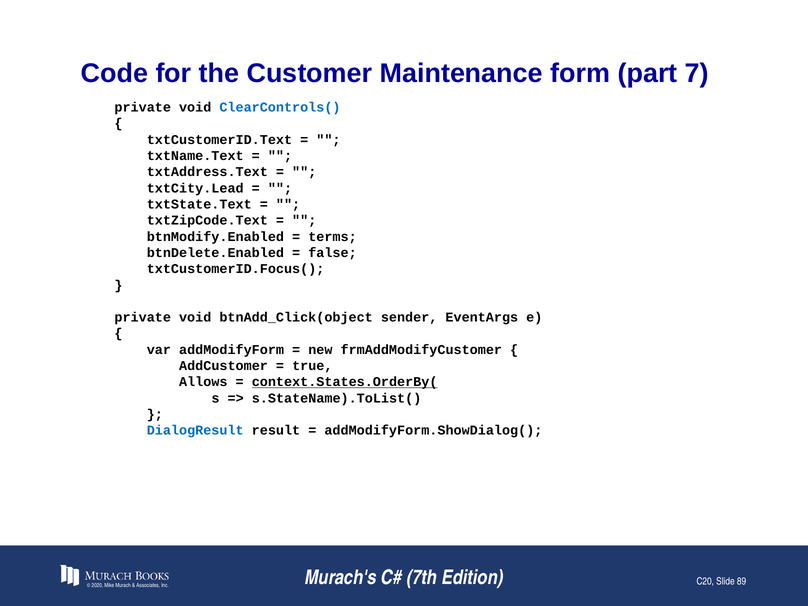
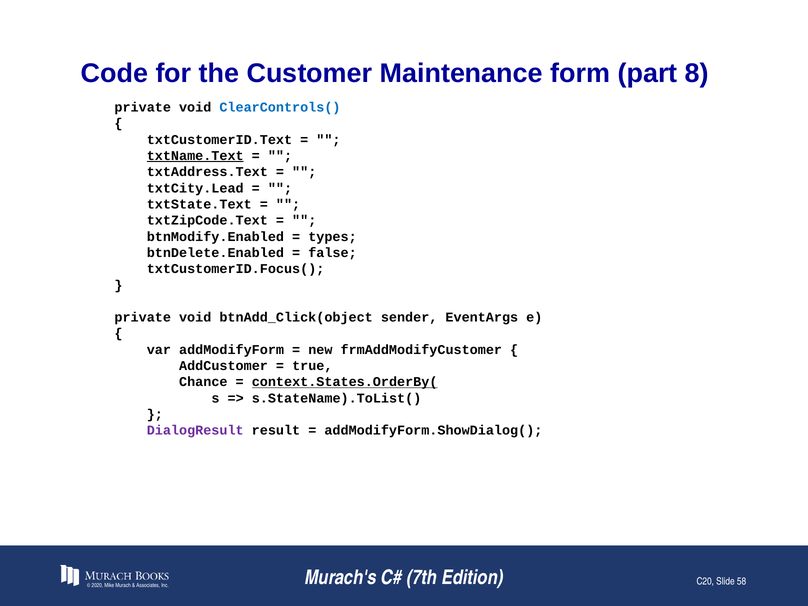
7: 7 -> 8 (697, 73)
txtName.Text underline: none -> present (195, 156)
terms: terms -> types (332, 237)
Allows: Allows -> Chance (203, 382)
DialogResult colour: blue -> purple (195, 431)
89: 89 -> 58 (742, 581)
